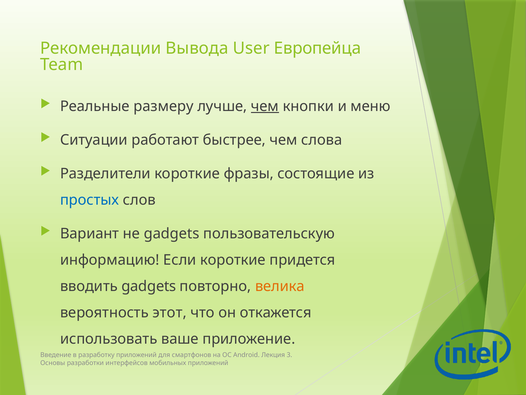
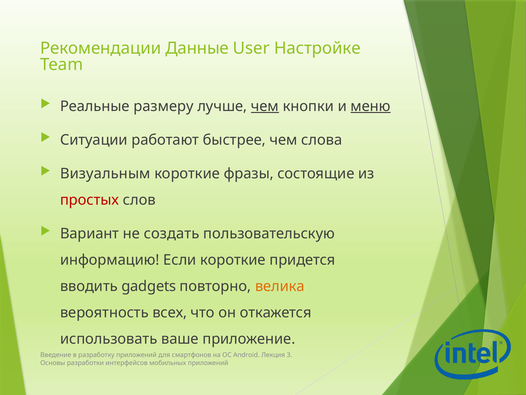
Вывода: Вывода -> Данные (197, 48)
Европейца: Европейца -> Настройке (317, 48)
меню underline: none -> present (371, 106)
Разделители: Разделители -> Визуальным (105, 173)
простых colour: blue -> red (90, 200)
не gadgets: gadgets -> создать (171, 233)
этот: этот -> всех (170, 312)
